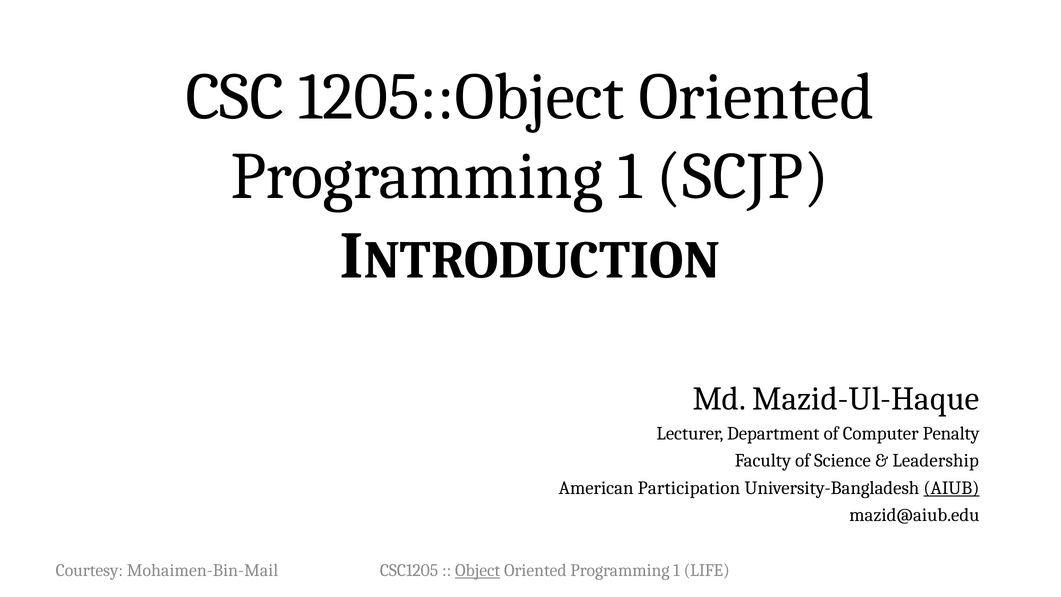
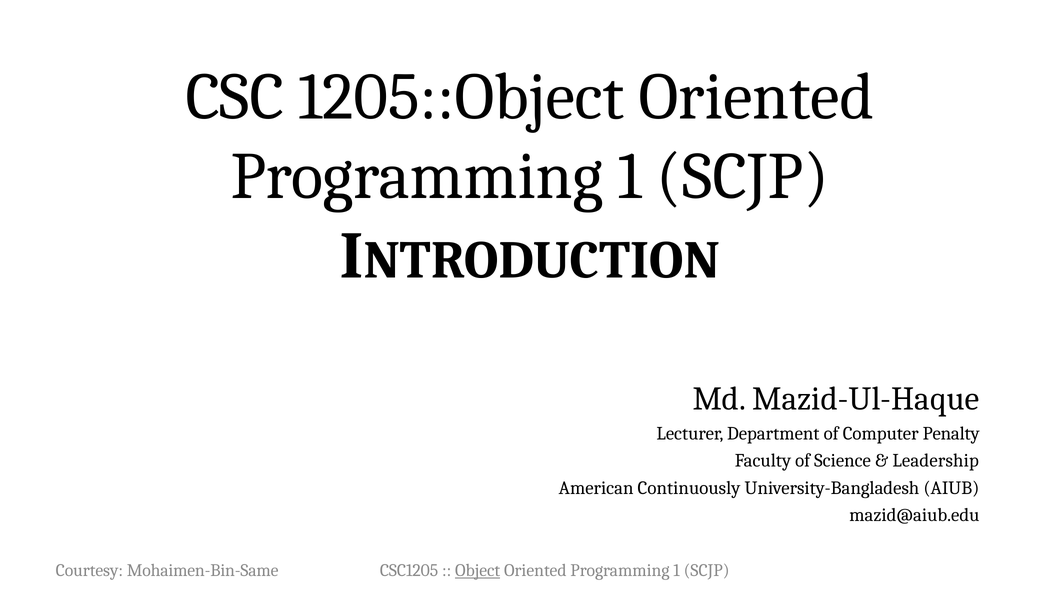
Participation: Participation -> Continuously (689, 488)
AIUB underline: present -> none (951, 488)
Mohaimen-Bin-Mail: Mohaimen-Bin-Mail -> Mohaimen-Bin-Same (203, 570)
LIFE: LIFE -> SCJP (707, 570)
